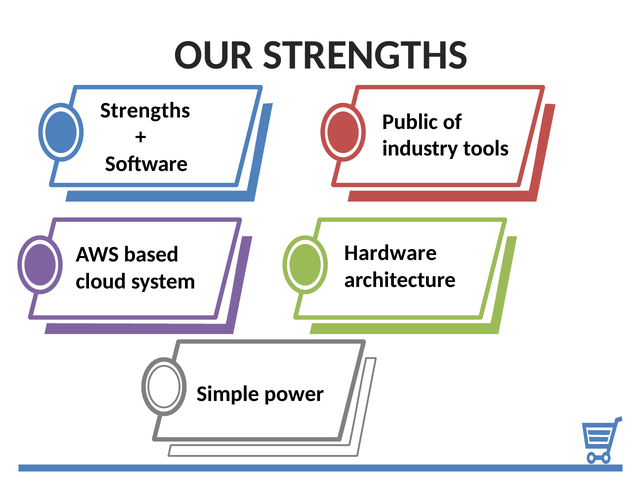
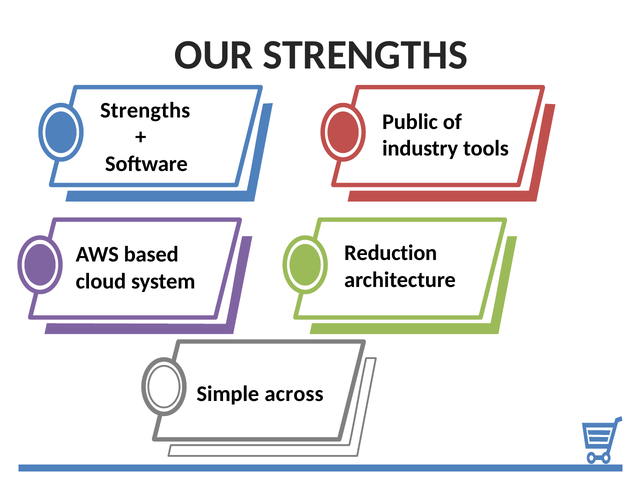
Hardware: Hardware -> Reduction (391, 253)
power: power -> across (294, 394)
